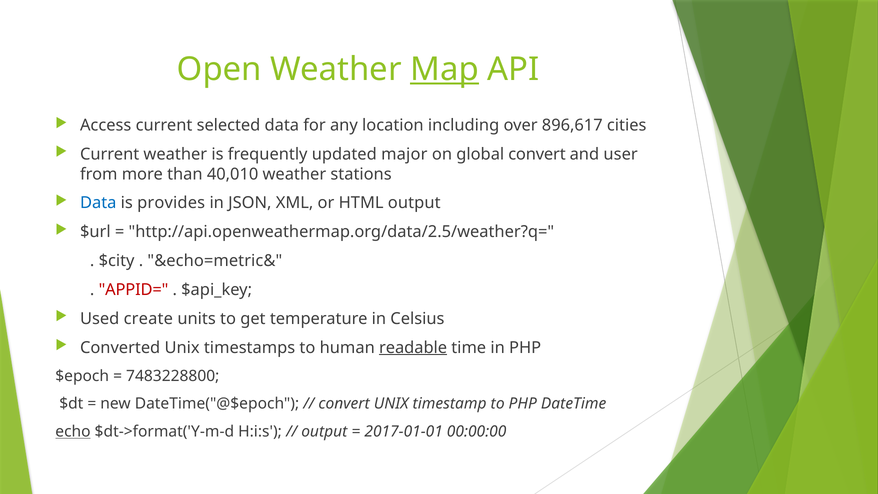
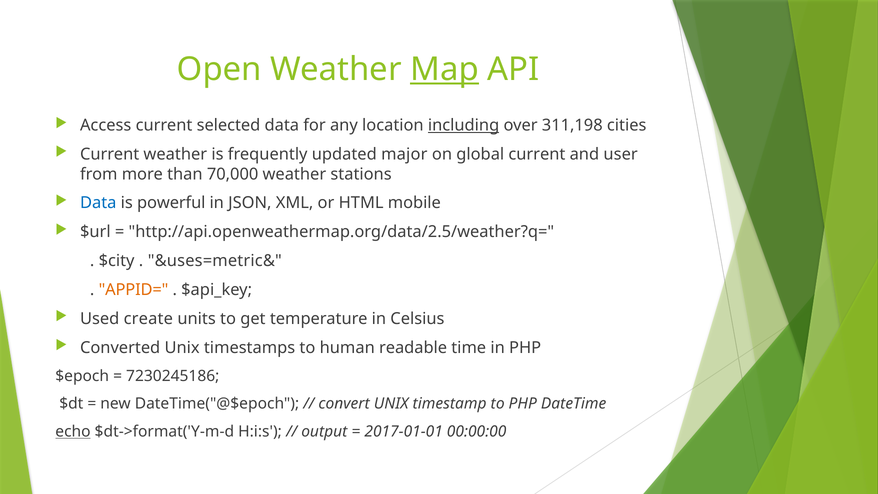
including underline: none -> present (464, 125)
896,617: 896,617 -> 311,198 (572, 125)
global convert: convert -> current (537, 154)
40,010: 40,010 -> 70,000 (233, 174)
provides: provides -> powerful (171, 203)
HTML output: output -> mobile (414, 203)
&echo=metric&: &echo=metric& -> &uses=metric& (215, 261)
APPID= colour: red -> orange (134, 290)
readable underline: present -> none (413, 348)
7483228800: 7483228800 -> 7230245186 (173, 376)
